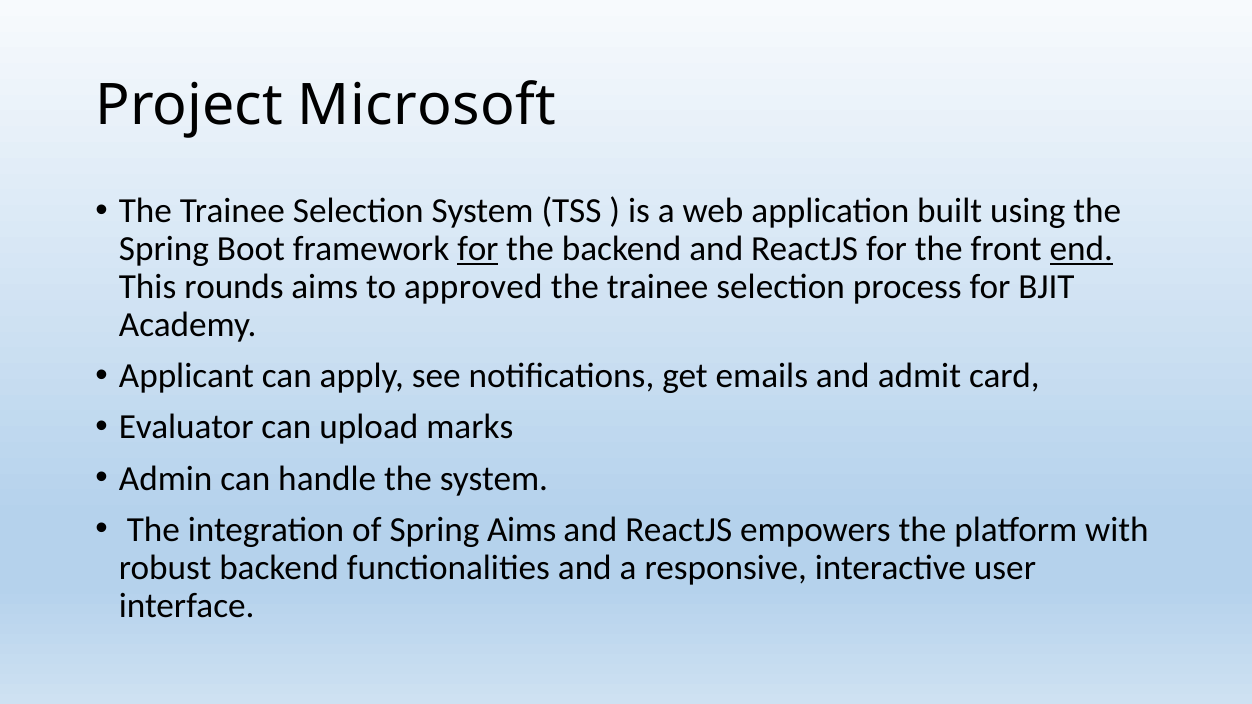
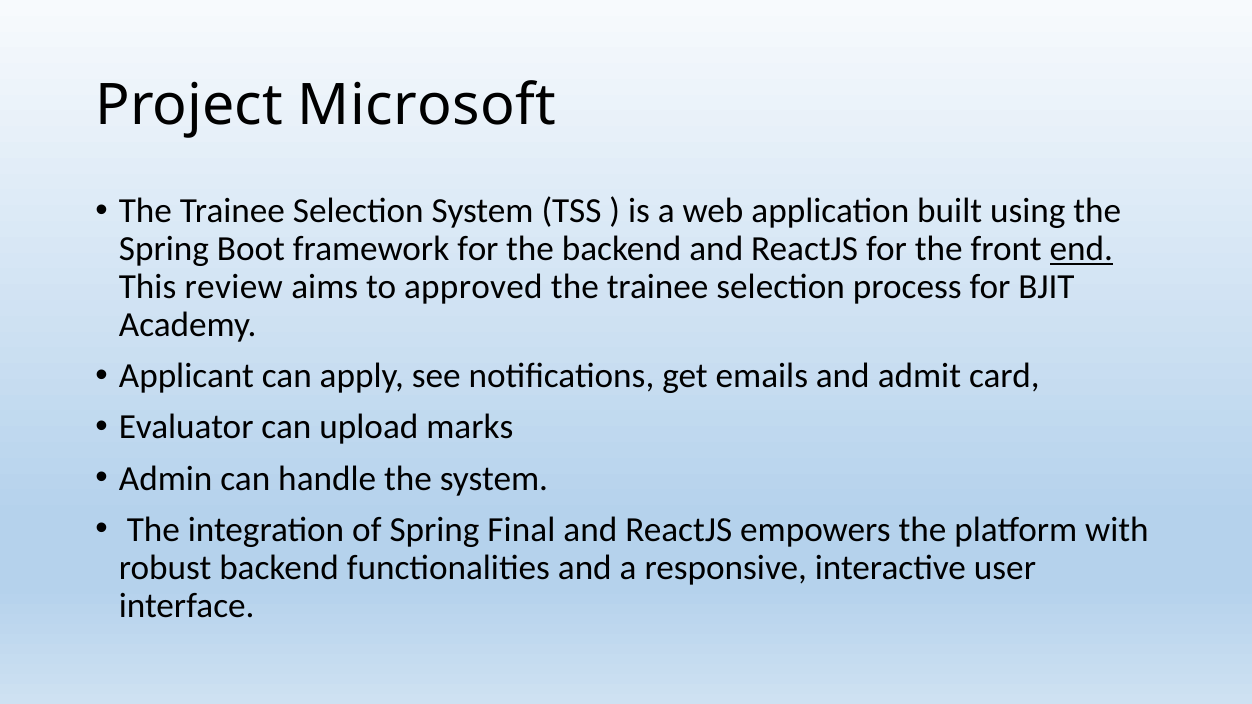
for underline: present -> none (478, 249)
rounds: rounds -> review (234, 287)
Spring Aims: Aims -> Final (521, 530)
